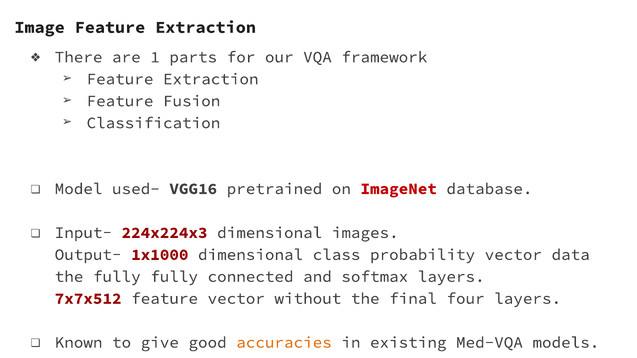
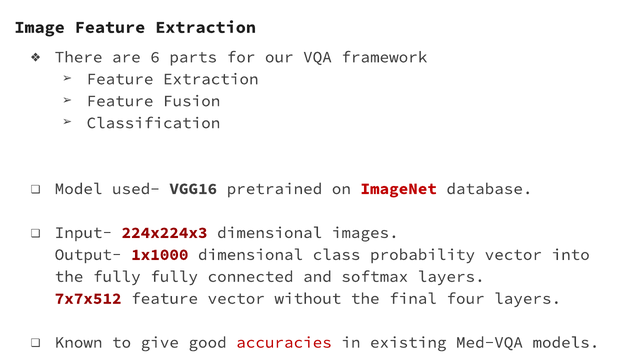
1: 1 -> 6 (155, 57)
data: data -> into (571, 255)
accuracies colour: orange -> red (284, 343)
